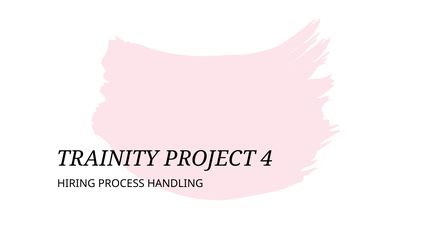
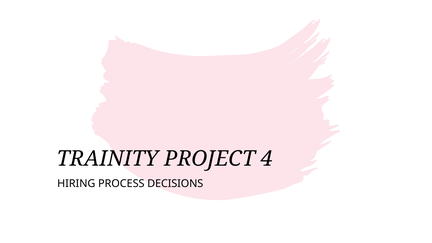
HANDLING: HANDLING -> DECISIONS (175, 183)
